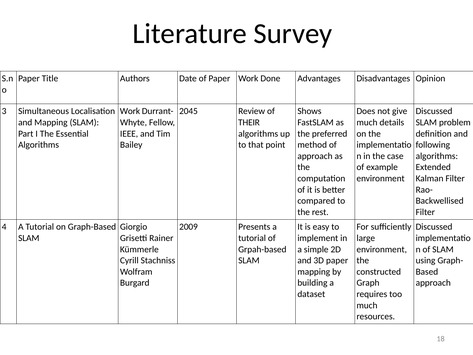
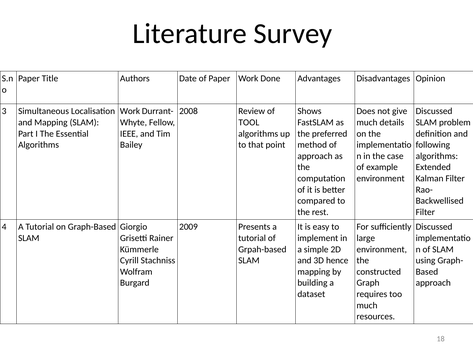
2045: 2045 -> 2008 (188, 111)
THEIR: THEIR -> TOOL (249, 122)
3D paper: paper -> hence (337, 260)
